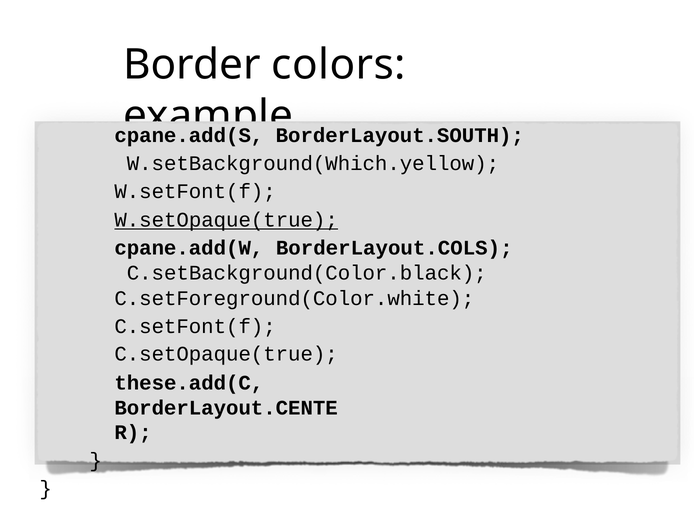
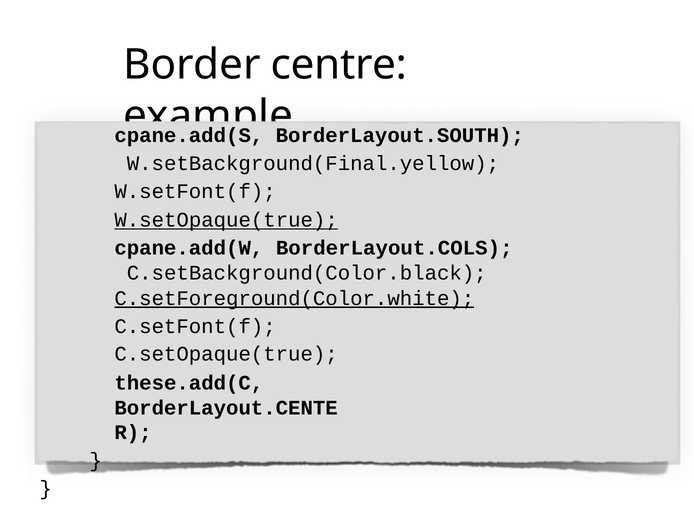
colors: colors -> centre (339, 65)
W.setBackground(Which.yellow: W.setBackground(Which.yellow -> W.setBackground(Final.yellow (313, 164)
C.setForeground(Color.white underline: none -> present (294, 299)
